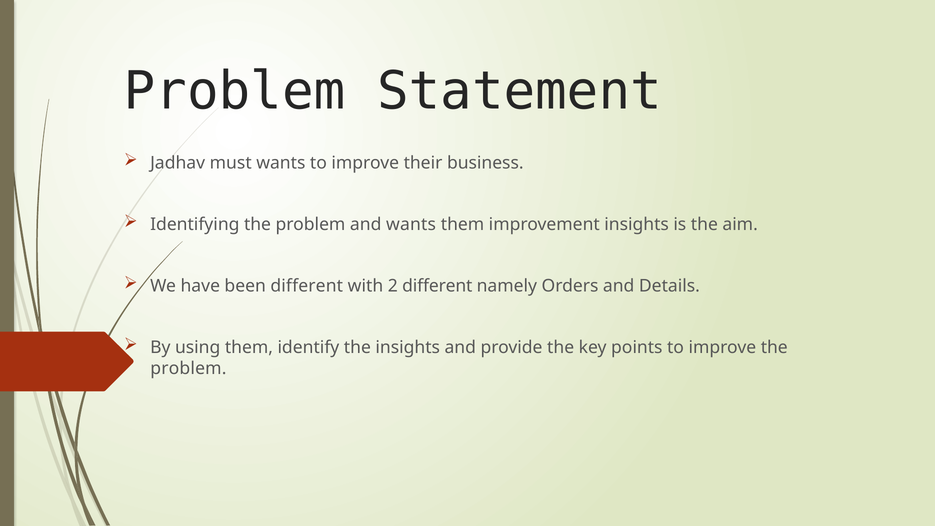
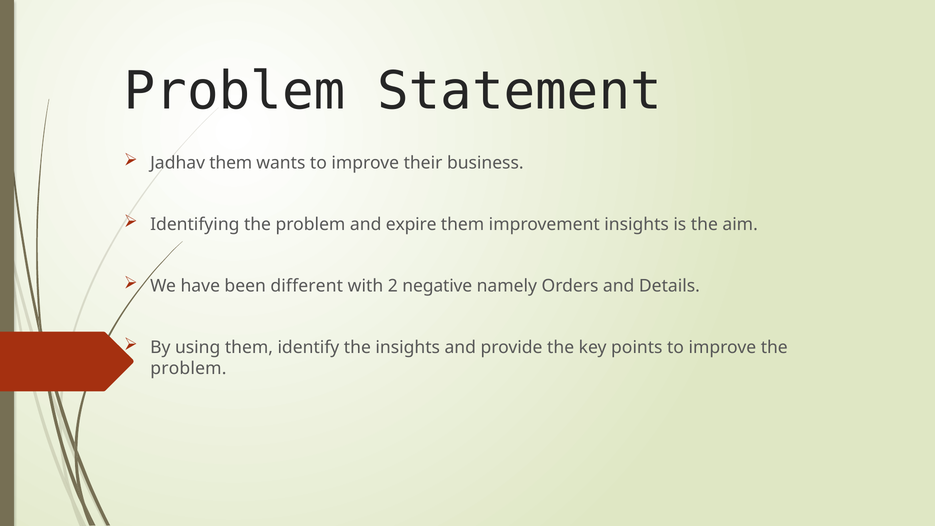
Jadhav must: must -> them (231, 163)
and wants: wants -> expire (411, 224)
2 different: different -> negative (437, 286)
